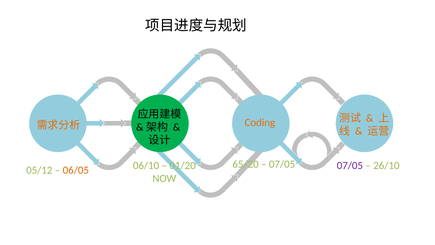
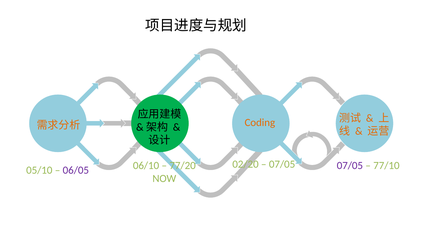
65/20: 65/20 -> 02/20 (246, 164)
26/10: 26/10 -> 77/10 (386, 165)
05/12: 05/12 -> 05/10 (39, 170)
06/05 colour: orange -> purple (76, 170)
01/20: 01/20 -> 77/20 (183, 165)
